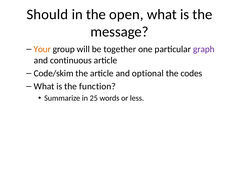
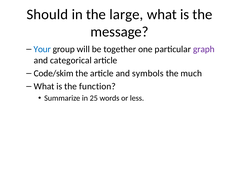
open: open -> large (126, 14)
Your colour: orange -> blue (42, 49)
continuous: continuous -> categorical (71, 60)
optional: optional -> symbols (148, 73)
codes: codes -> much (191, 73)
